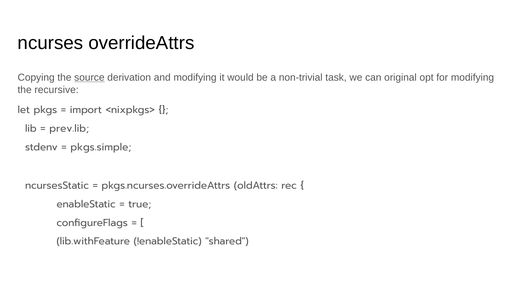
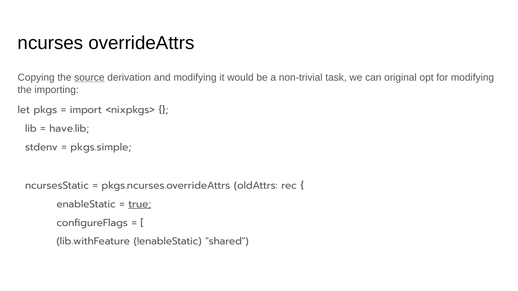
recursive: recursive -> importing (57, 90)
prev.lib: prev.lib -> have.lib (69, 129)
true underline: none -> present (140, 204)
